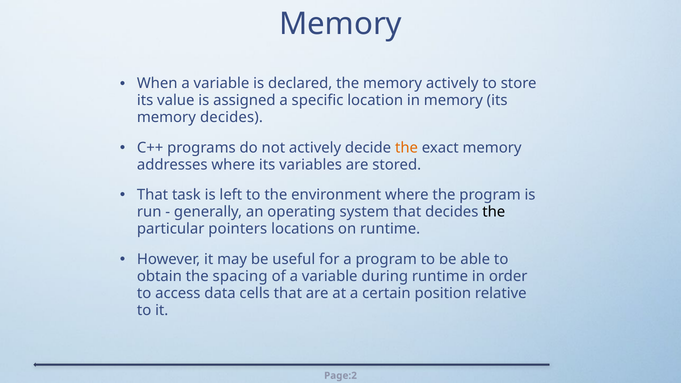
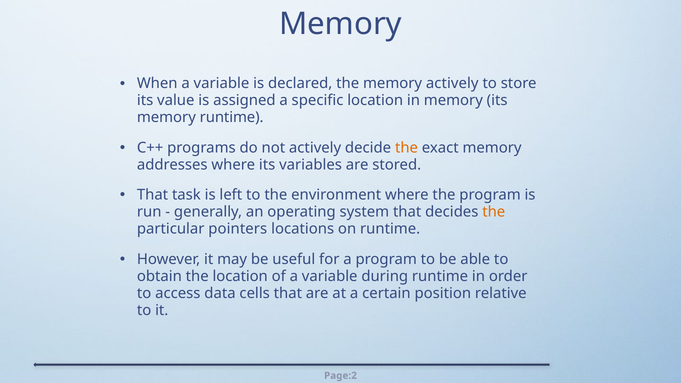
memory decides: decides -> runtime (232, 118)
the colour: black -> orange (494, 212)
the spacing: spacing -> location (240, 276)
